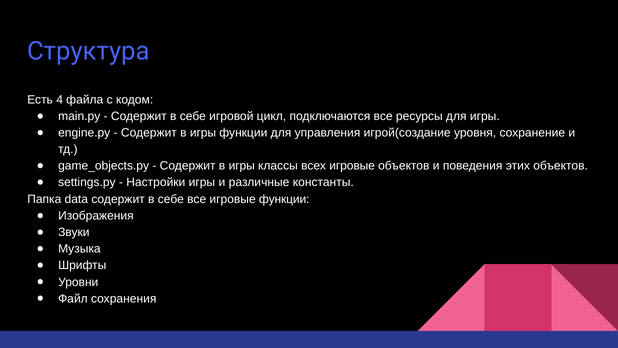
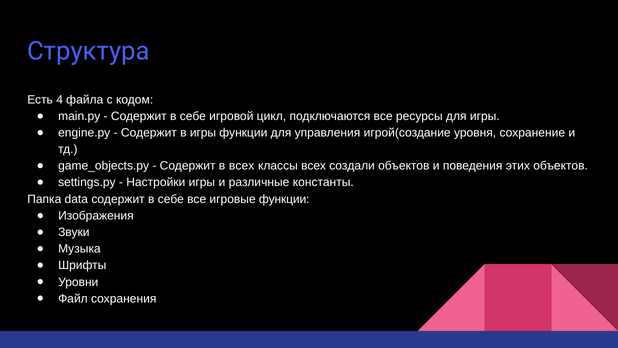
игры: игры -> всех (242, 166)
всех игровые: игровые -> создали (352, 166)
